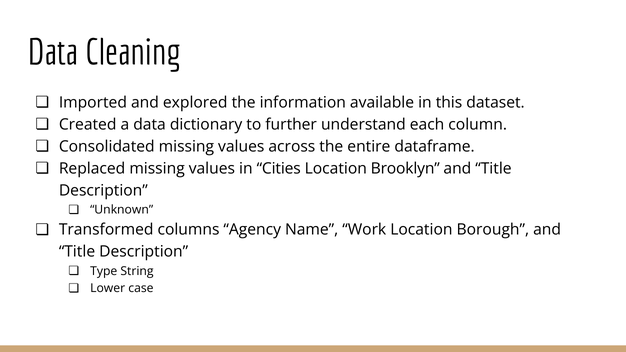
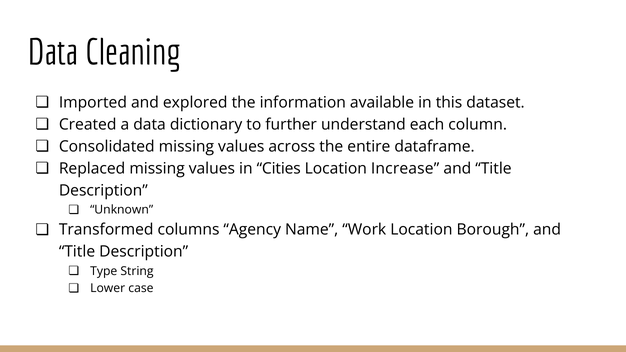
Brooklyn: Brooklyn -> Increase (405, 168)
